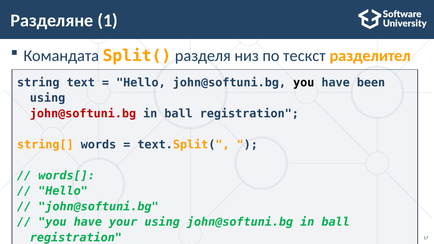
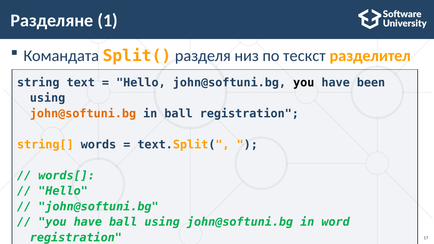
john@softuni.bg colour: red -> orange (83, 114)
have your: your -> ball (123, 222)
ball: ball -> word (336, 222)
